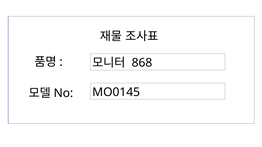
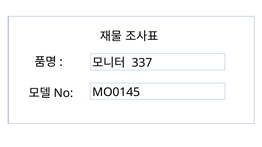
868: 868 -> 337 (142, 63)
